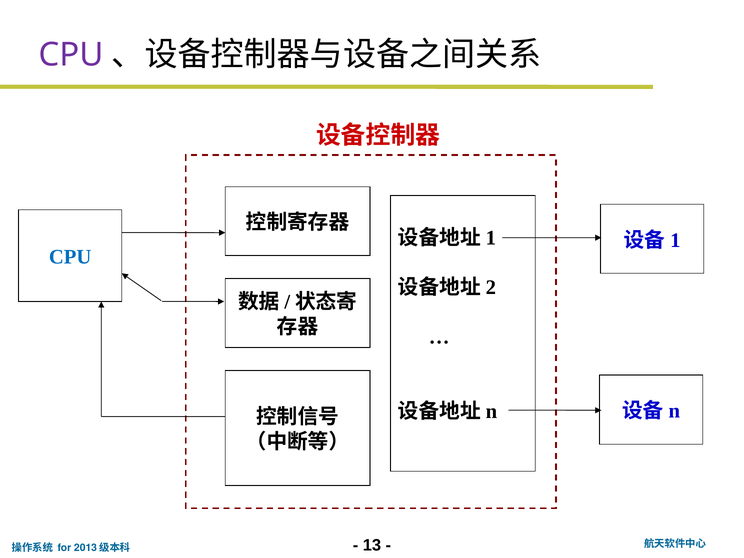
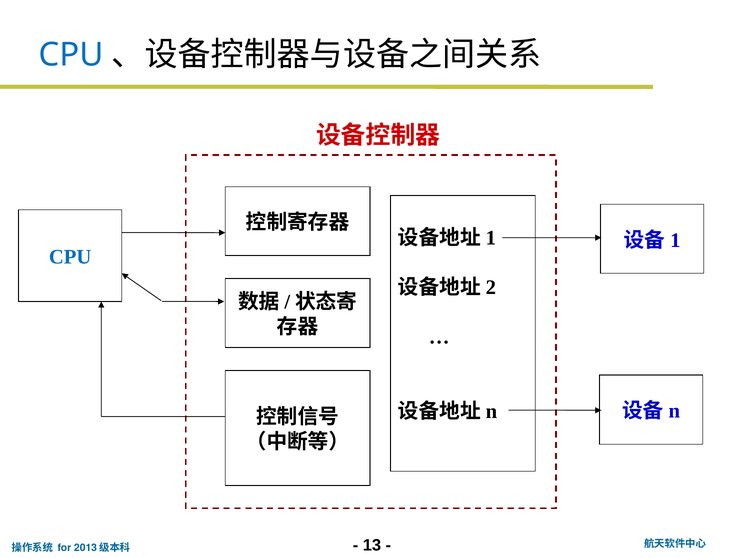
CPU colour: purple -> blue (71, 55)
